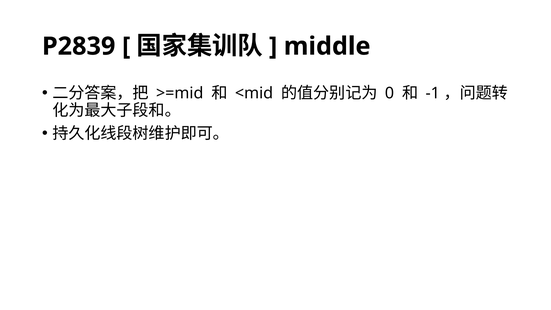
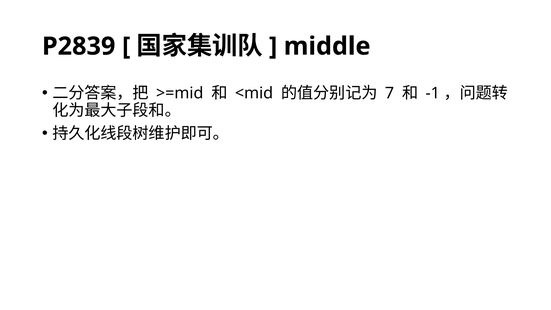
0: 0 -> 7 (389, 93)
